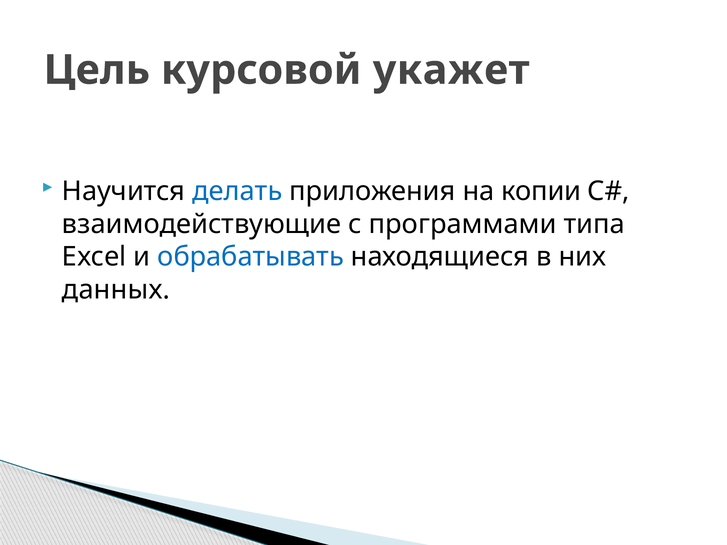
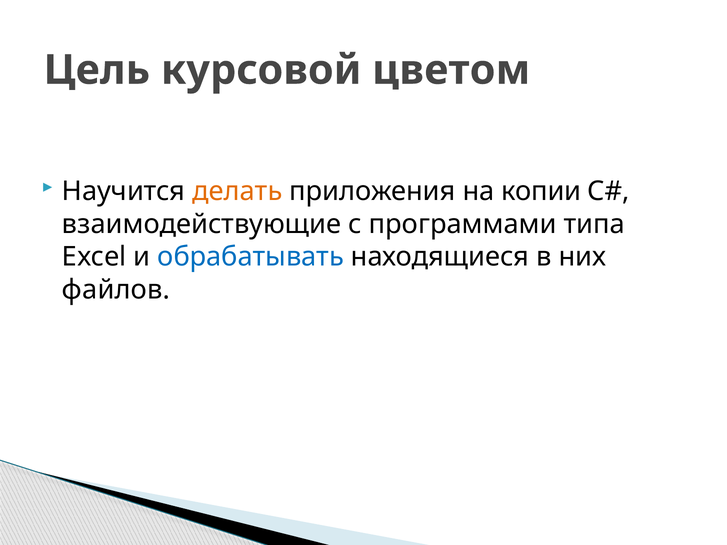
укажет: укажет -> цветом (451, 70)
делать colour: blue -> orange (237, 191)
данных: данных -> файлов (116, 290)
